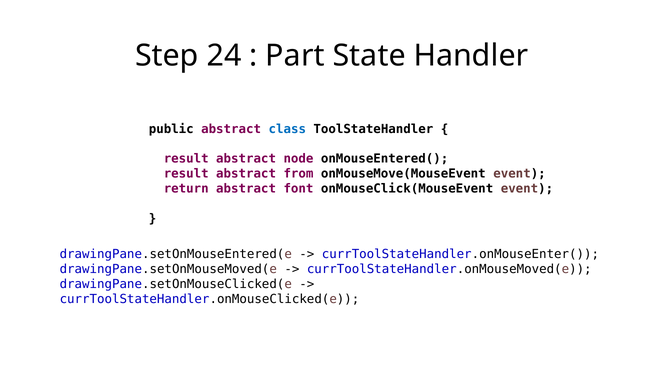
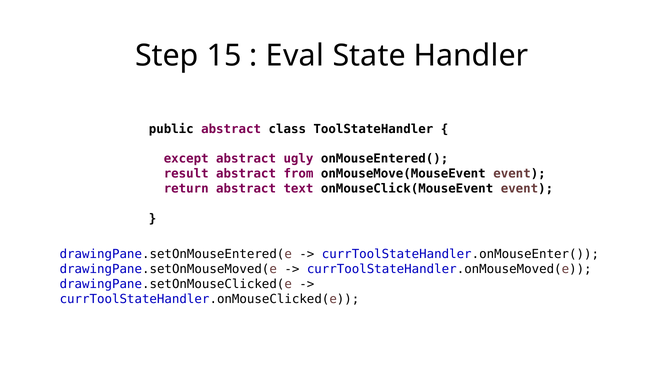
24: 24 -> 15 (224, 56)
Part: Part -> Eval (295, 56)
class colour: blue -> black (287, 129)
result: result -> except (186, 159)
node: node -> ugly (298, 159)
font: font -> text (298, 189)
